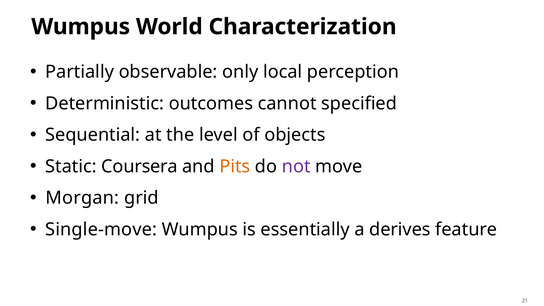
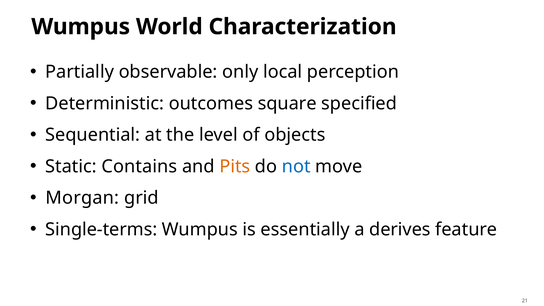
cannot: cannot -> square (287, 103)
Coursera: Coursera -> Contains (139, 166)
not colour: purple -> blue (296, 166)
Single-move: Single-move -> Single-terms (101, 229)
